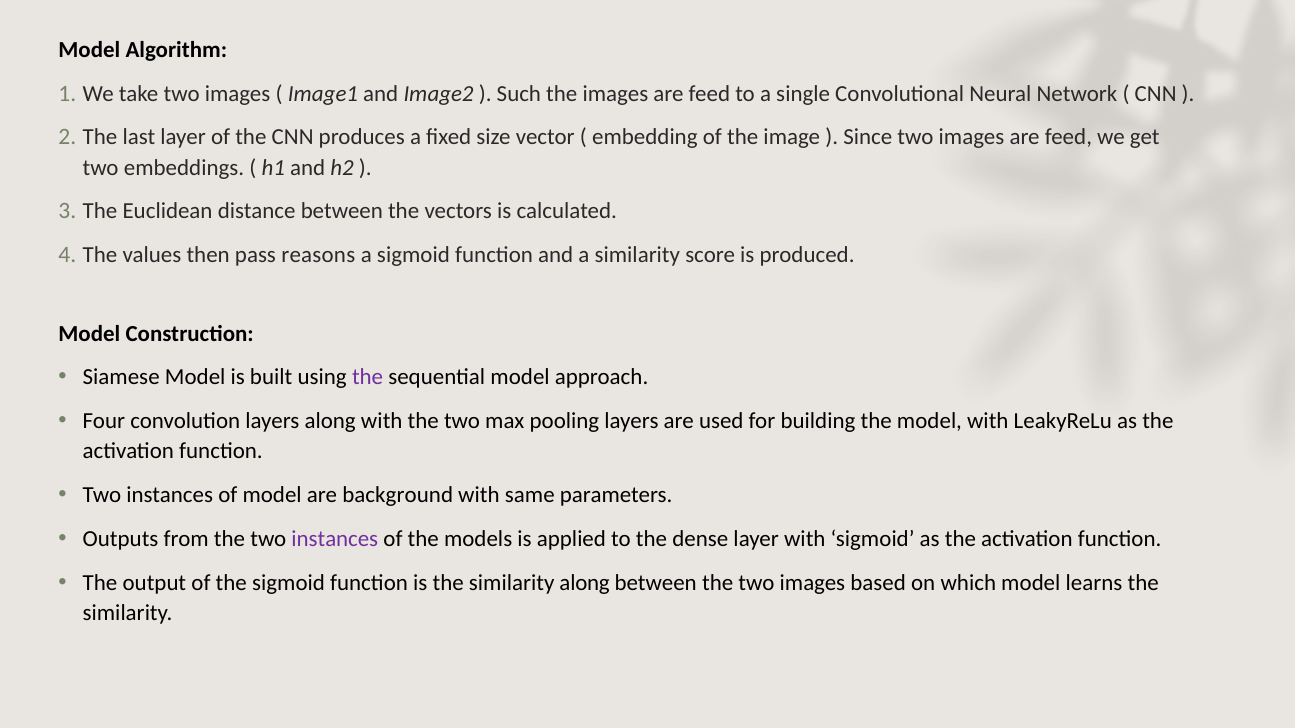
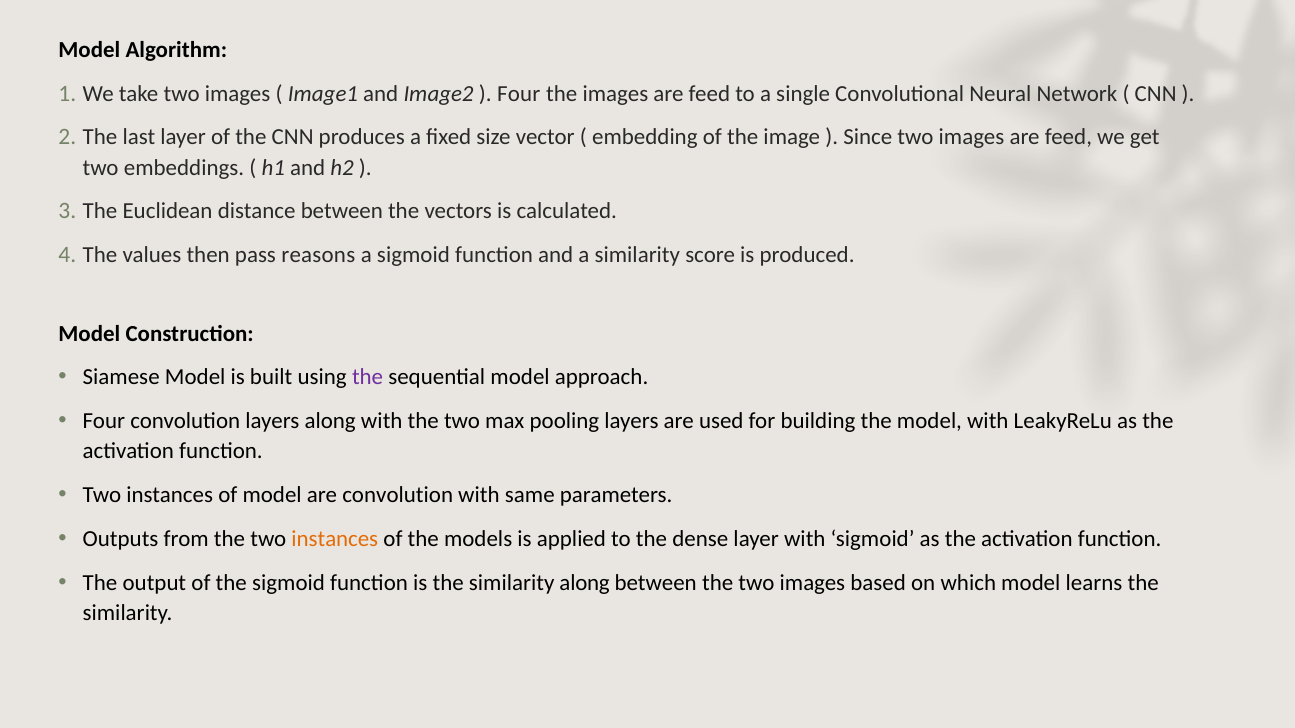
Such: Such -> Four (519, 94)
are background: background -> convolution (398, 495)
instances colour: purple -> orange (335, 539)
